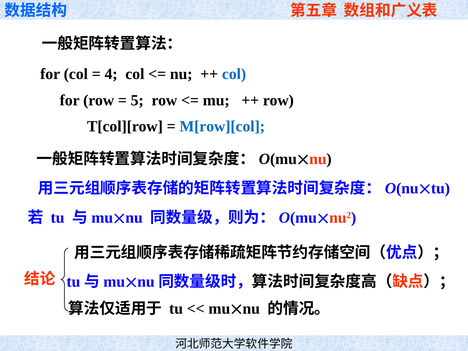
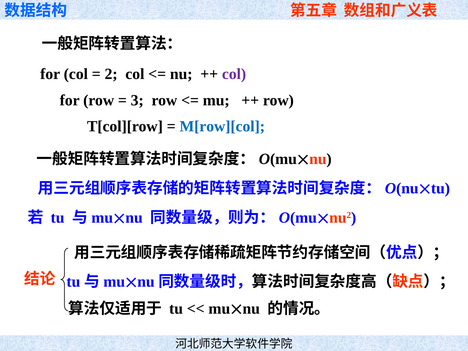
4: 4 -> 2 (111, 74)
col colour: blue -> purple (234, 74)
5: 5 -> 3 (137, 100)
